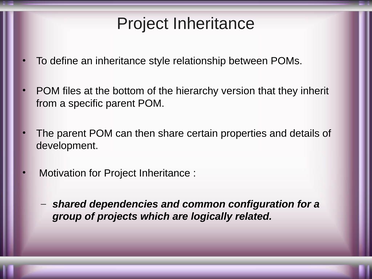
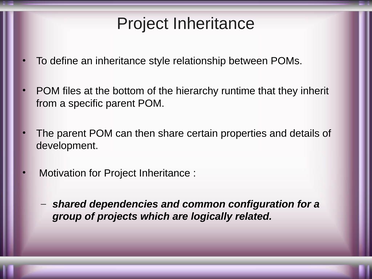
version: version -> runtime (238, 91)
